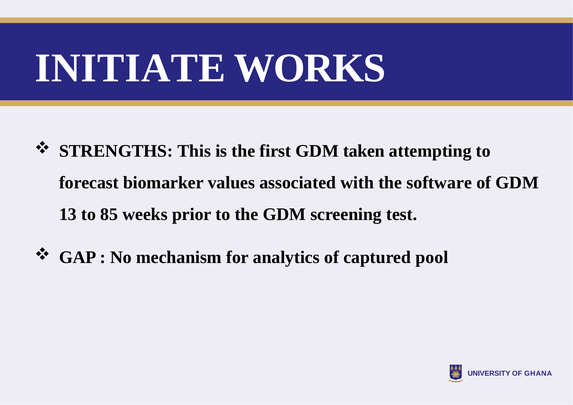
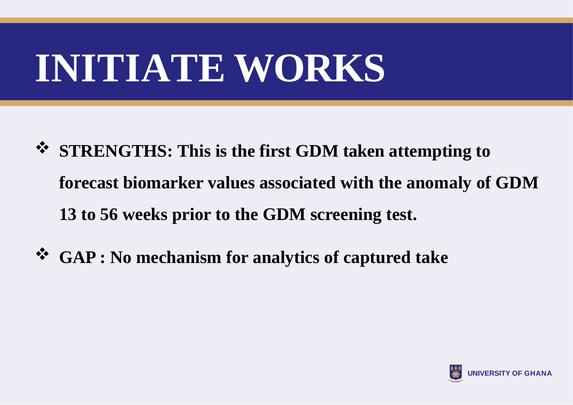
software: software -> anomaly (439, 183)
85: 85 -> 56 (109, 215)
pool: pool -> take (432, 257)
